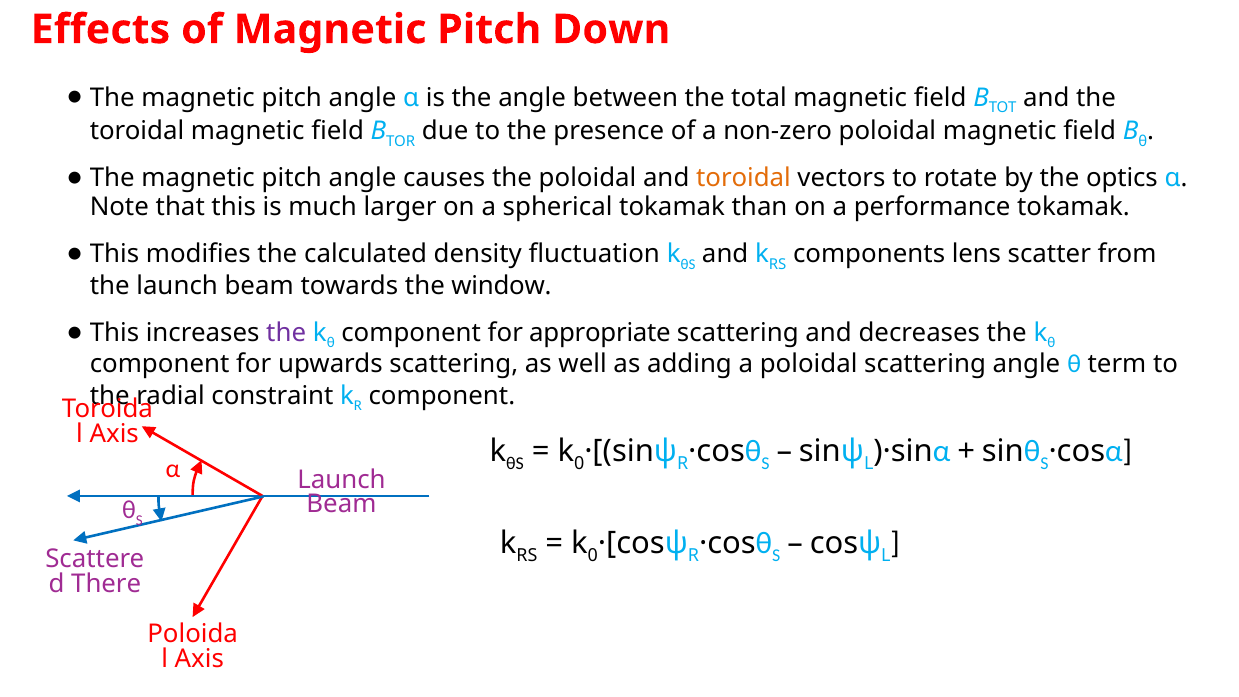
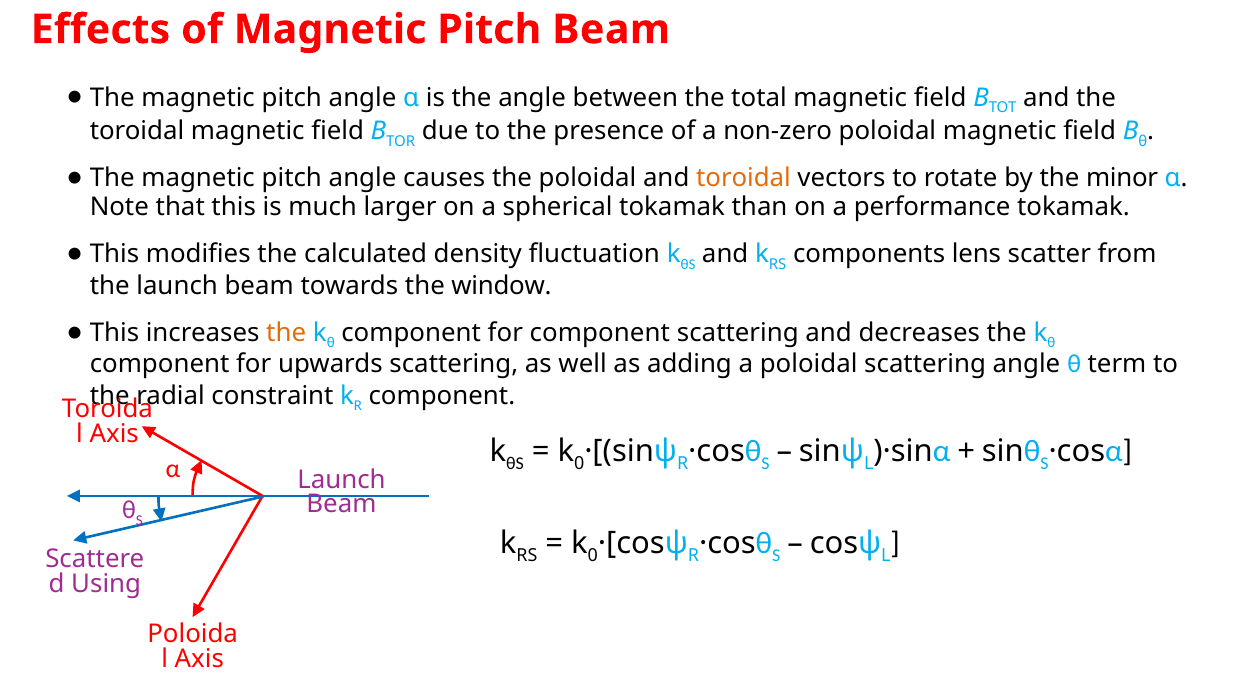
Pitch Down: Down -> Beam (611, 30)
optics: optics -> minor (1122, 178)
the colour: purple -> orange (286, 333)
for appropriate: appropriate -> component (600, 333)
There: There -> Using (106, 584)
